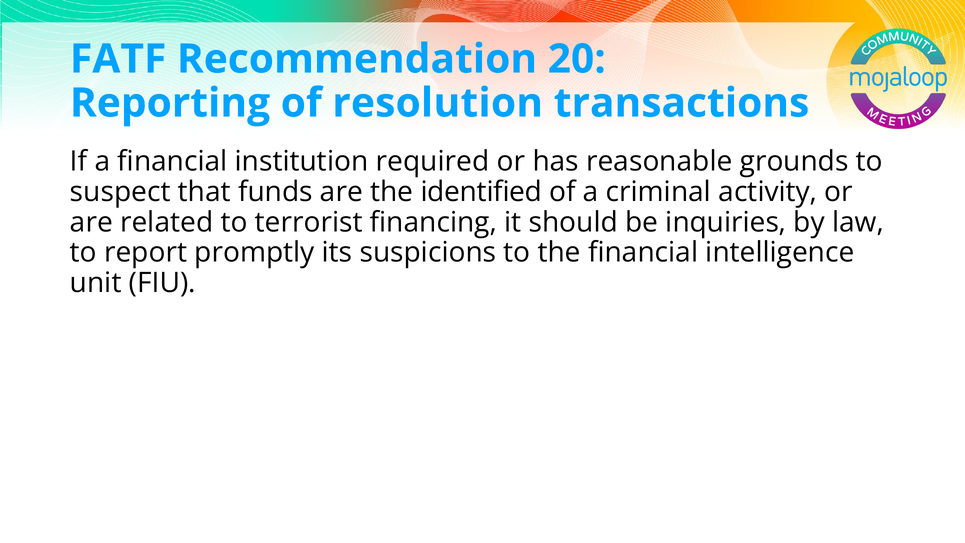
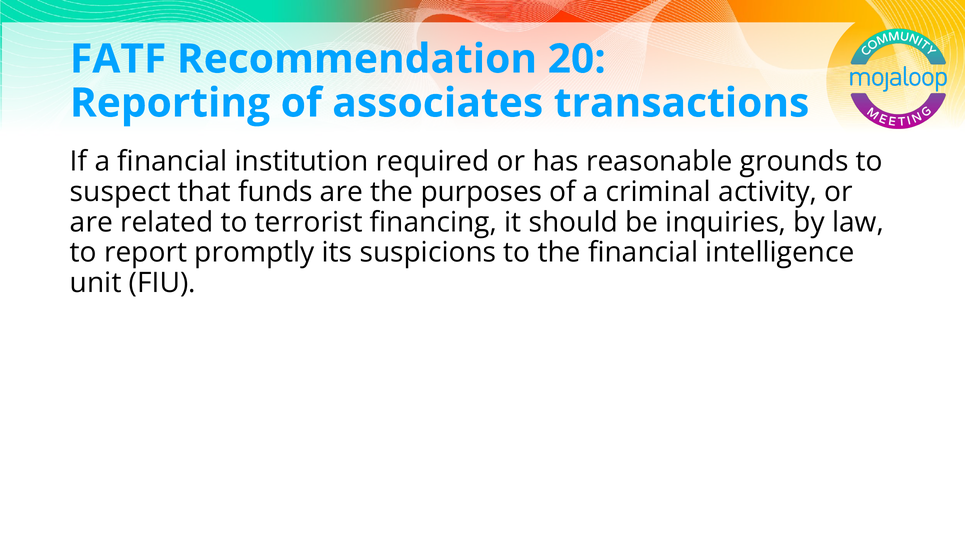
resolution: resolution -> associates (438, 103)
identified: identified -> purposes (481, 192)
